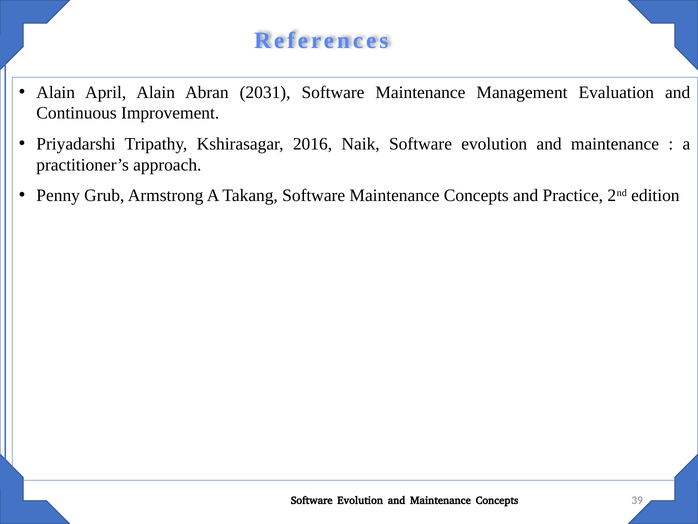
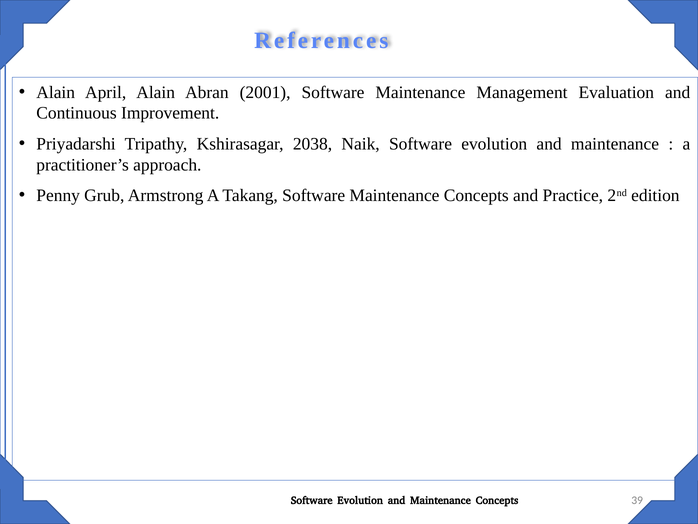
2031: 2031 -> 2001 (265, 92)
2016: 2016 -> 2038 (313, 144)
